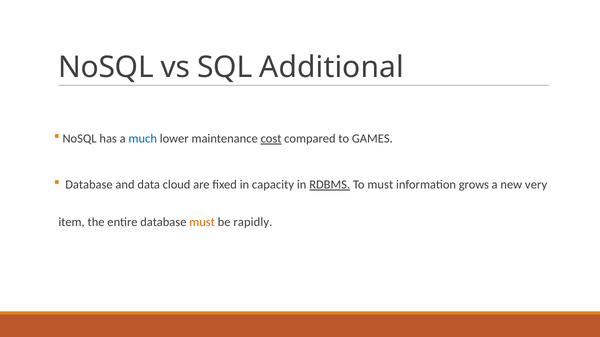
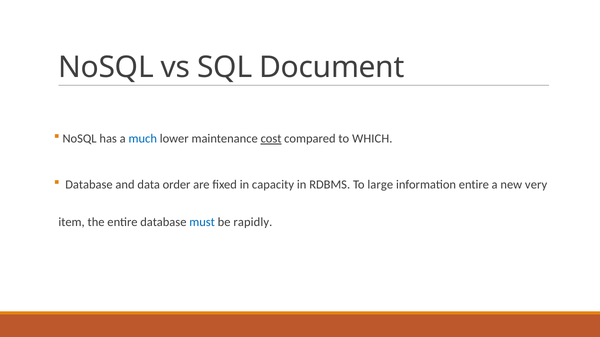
Additional: Additional -> Document (332, 67)
GAMES: GAMES -> WHICH (372, 139)
cloud: cloud -> order (177, 185)
RDBMS underline: present -> none (330, 185)
To must: must -> large (380, 185)
information grows: grows -> entire (474, 185)
must colour: orange -> blue (202, 223)
